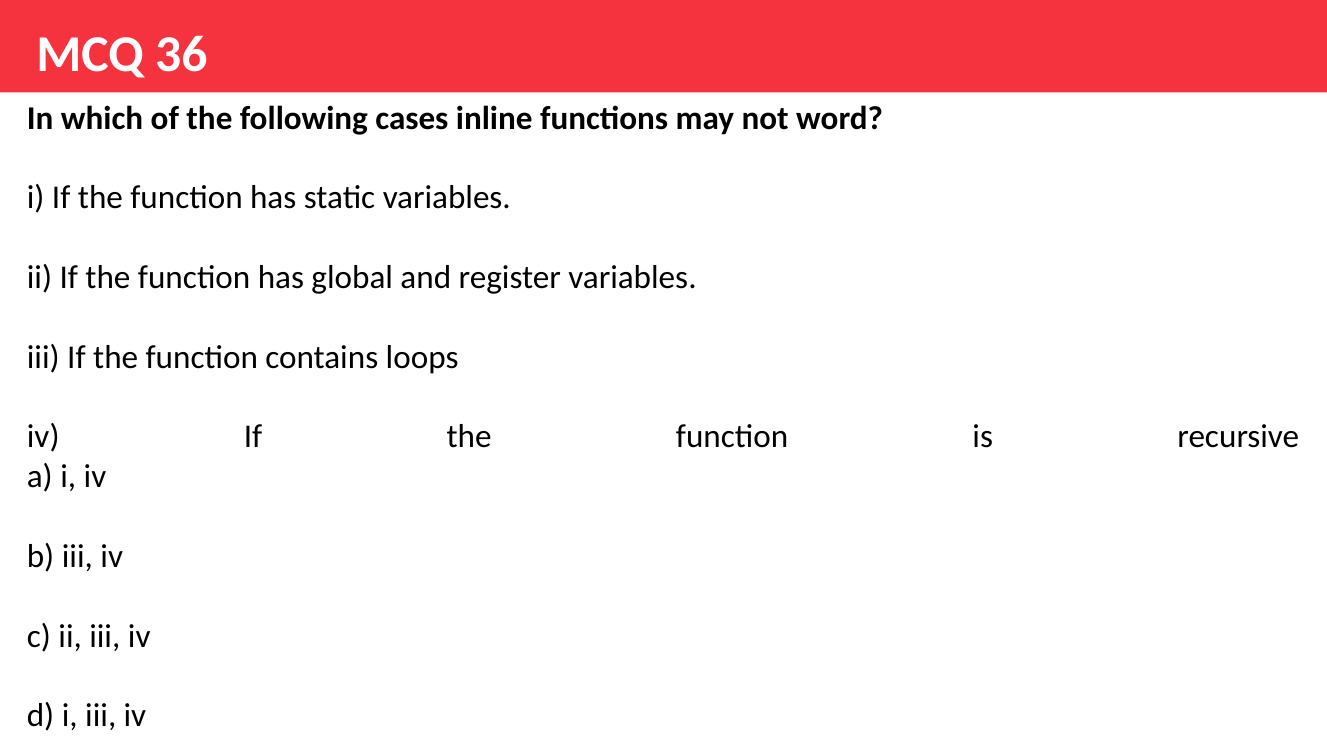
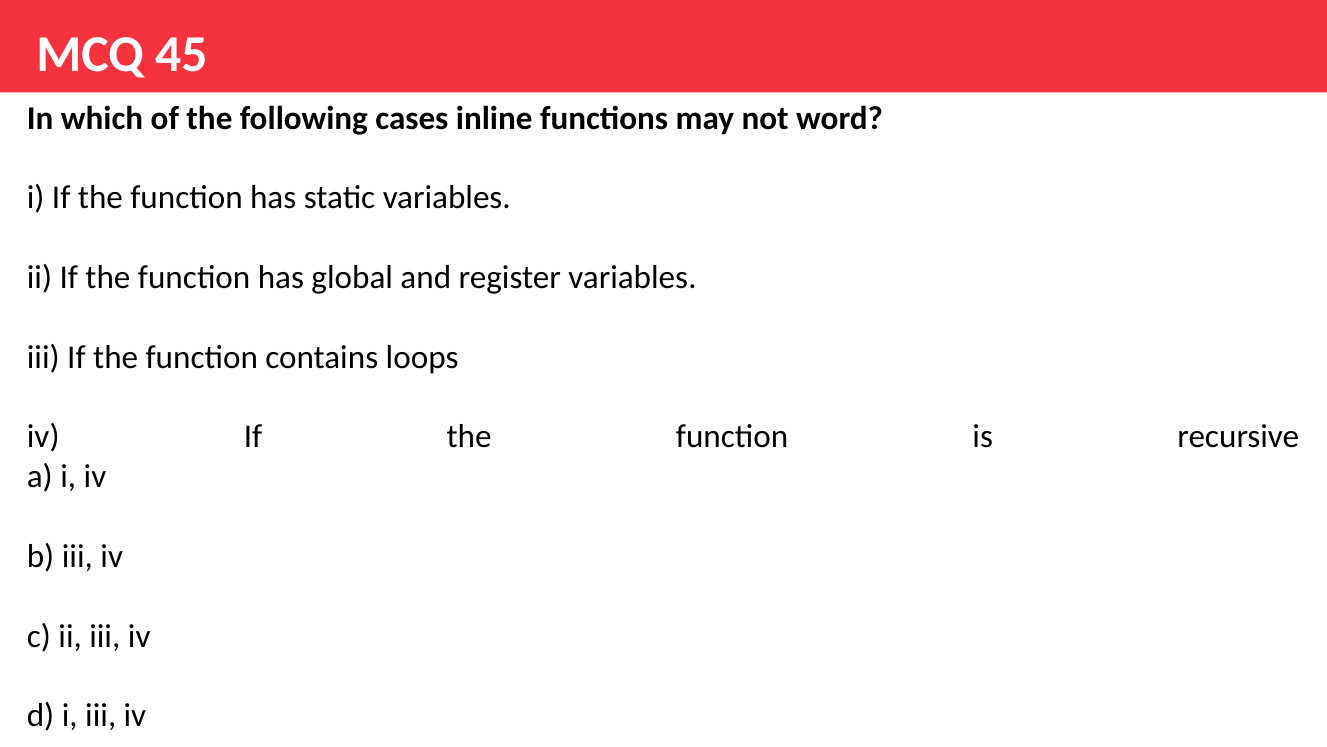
36: 36 -> 45 (181, 54)
